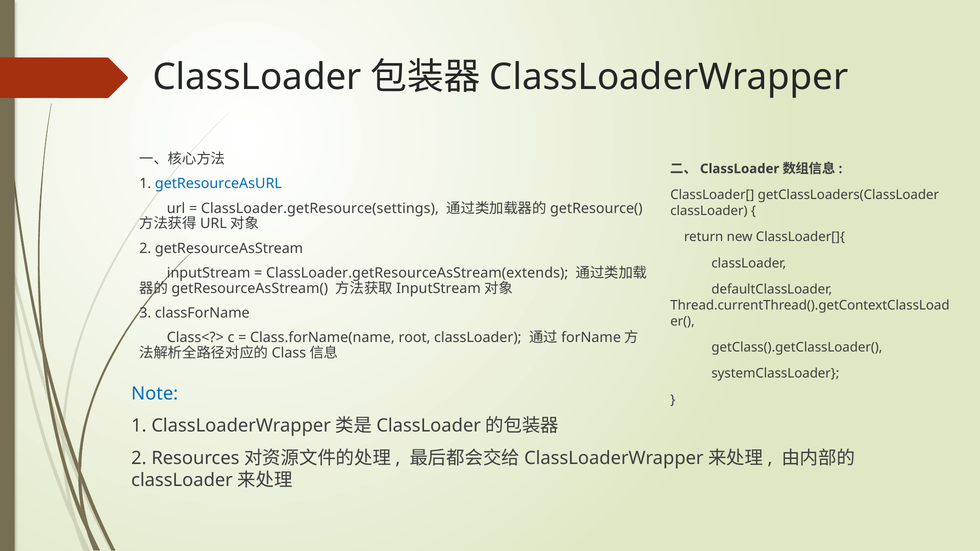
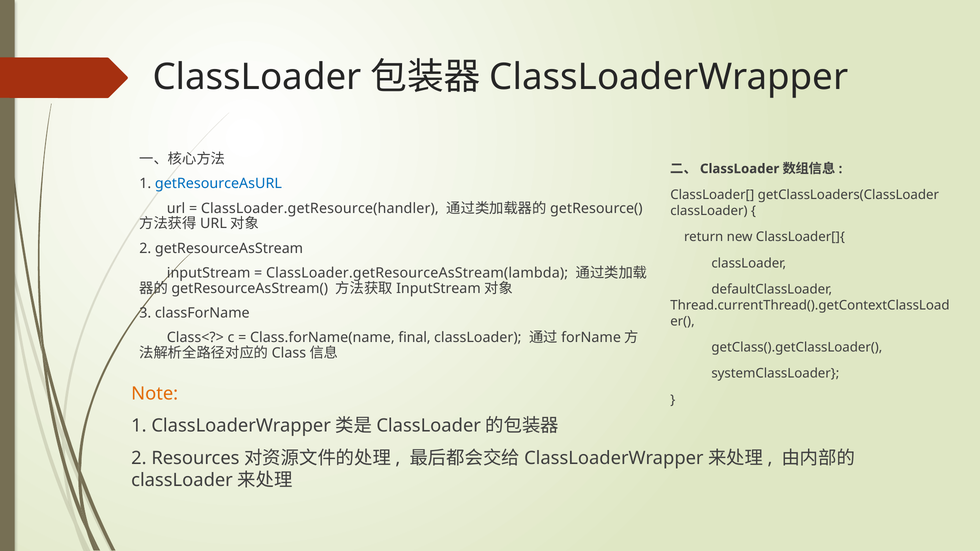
ClassLoader.getResource(settings: ClassLoader.getResource(settings -> ClassLoader.getResource(handler (320, 208)
ClassLoader.getResourceAsStream(extends: ClassLoader.getResourceAsStream(extends -> ClassLoader.getResourceAsStream(lambda (417, 273)
root: root -> final (415, 338)
Note colour: blue -> orange (155, 394)
